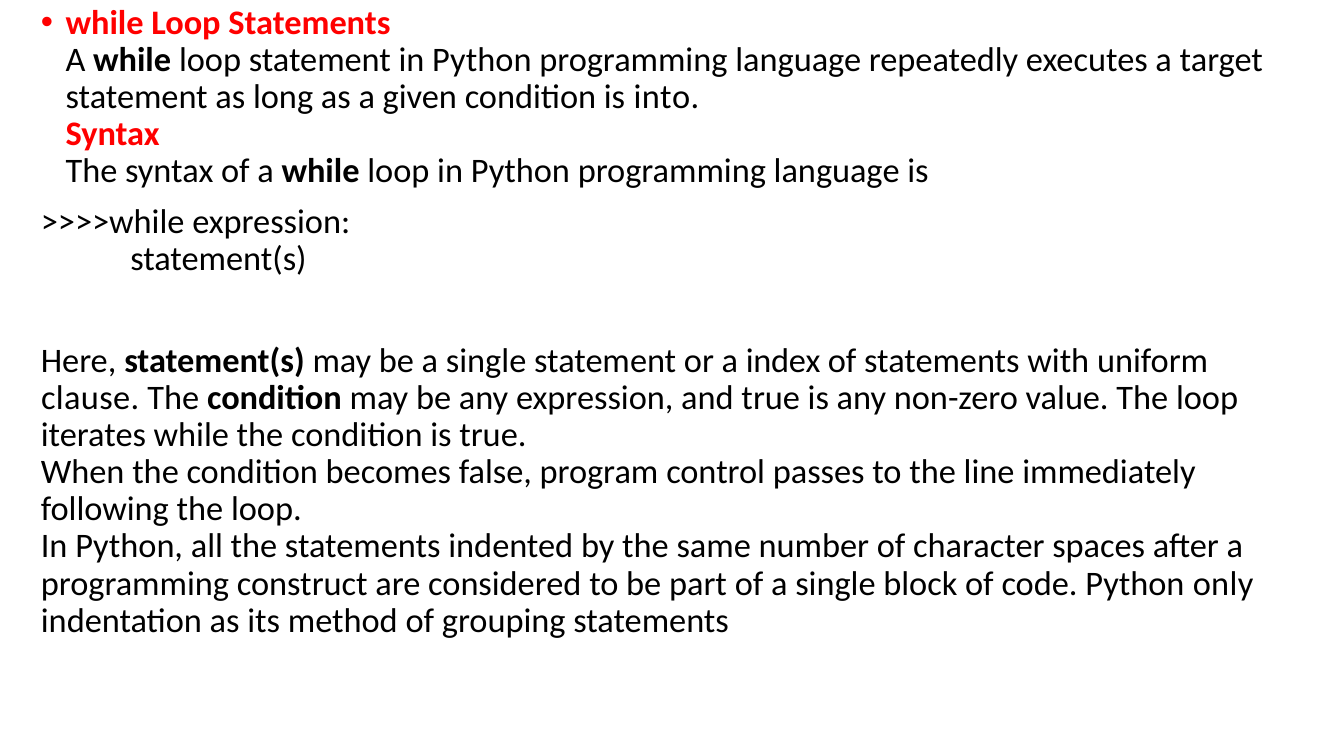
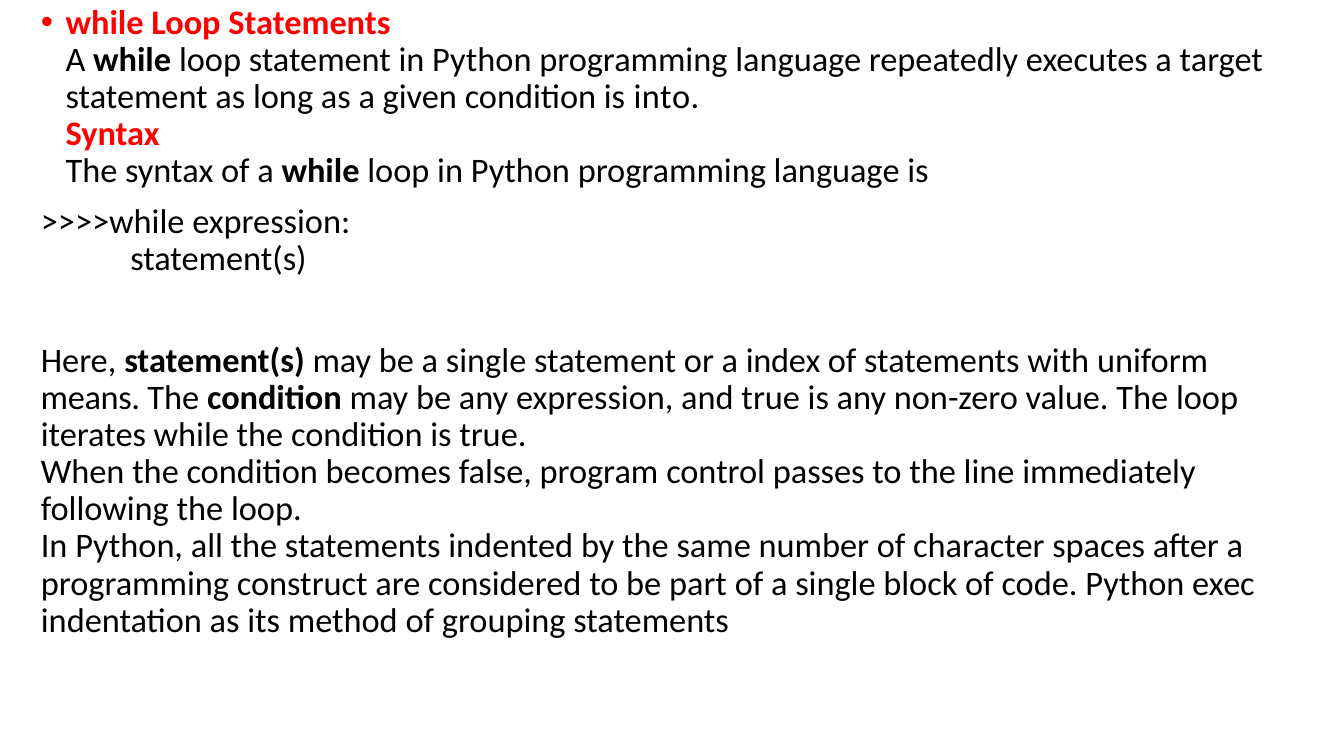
clause: clause -> means (90, 399)
only: only -> exec (1223, 584)
